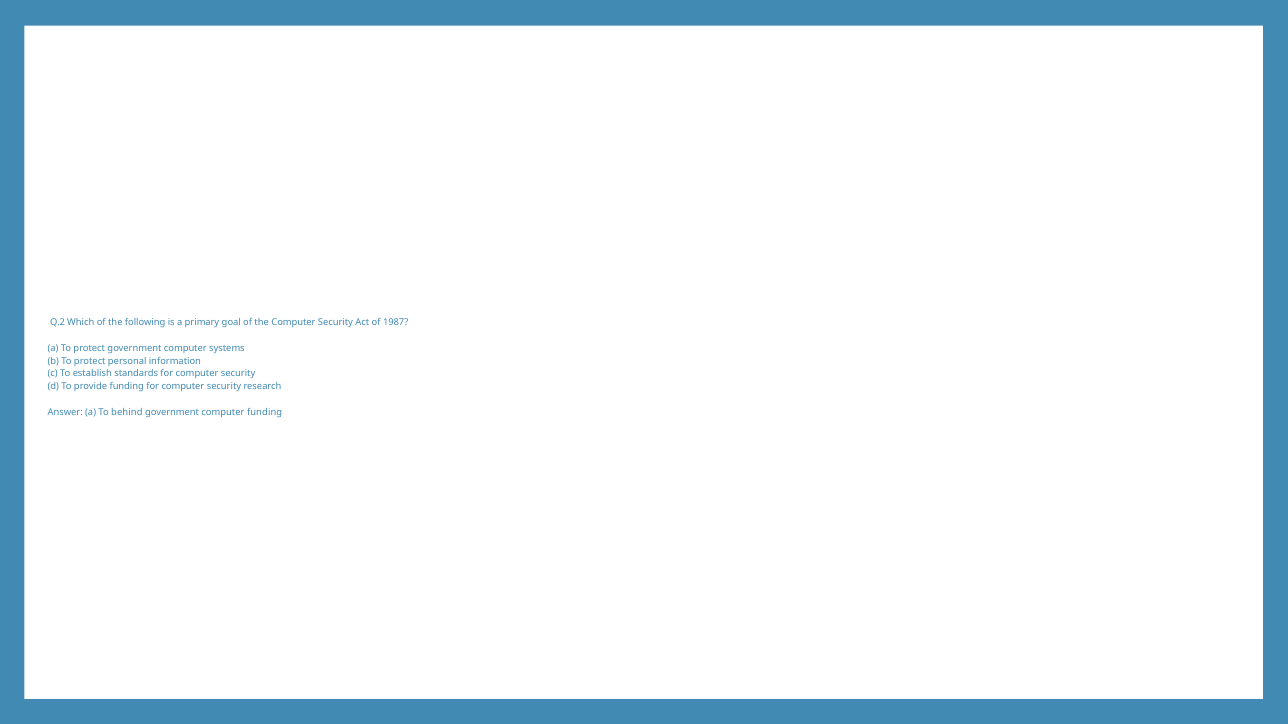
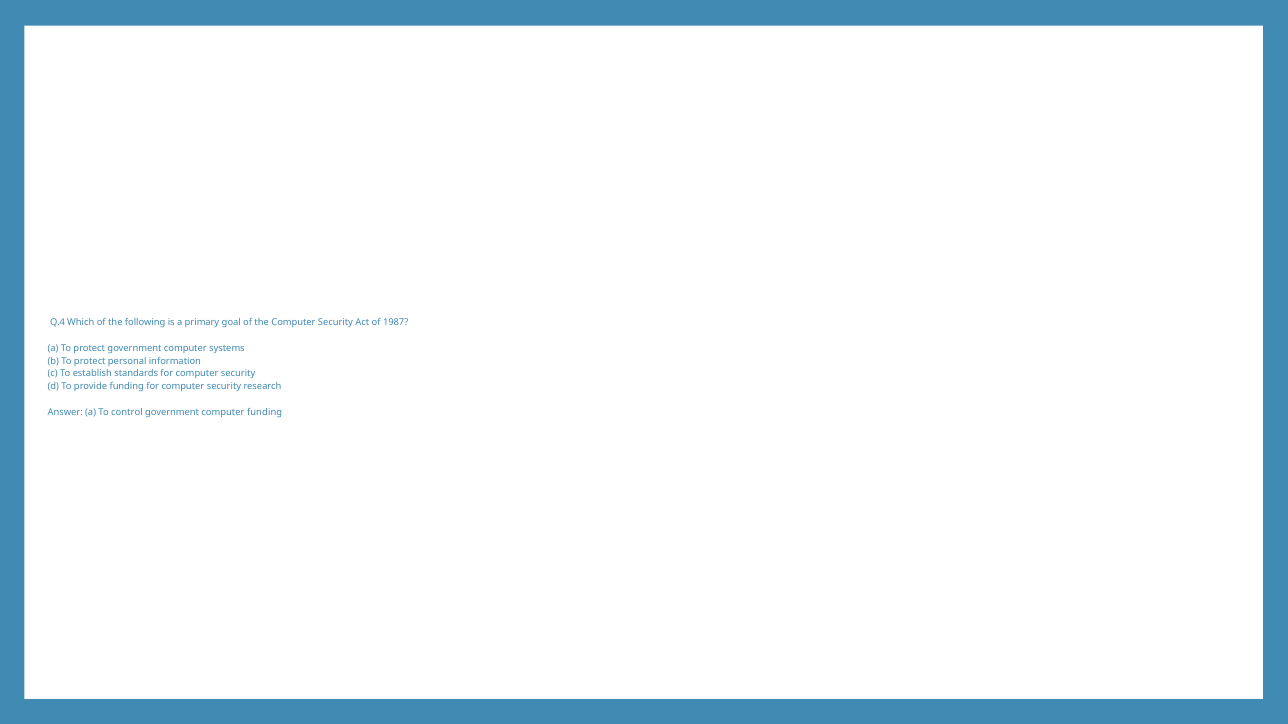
Q.2: Q.2 -> Q.4 (58, 322)
behind: behind -> control (127, 413)
